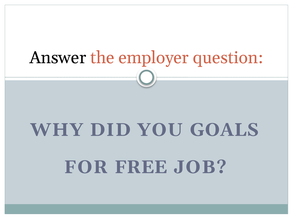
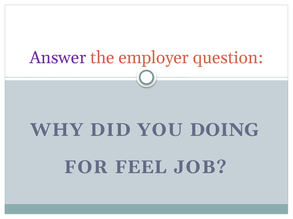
Answer colour: black -> purple (58, 58)
GOALS: GOALS -> DOING (224, 130)
FREE: FREE -> FEEL (141, 168)
